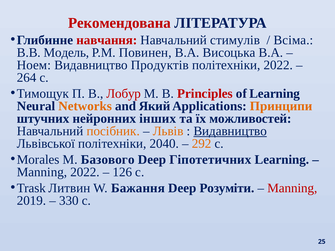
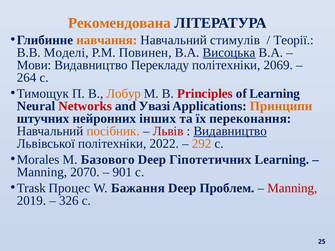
Рекомендована colour: red -> orange (119, 23)
навчання colour: red -> orange (107, 40)
Всіма: Всіма -> Теорії (294, 40)
Модель: Модель -> Моделі (66, 53)
Висоцька underline: none -> present (229, 53)
Ноем: Ноем -> Мови (34, 65)
Продуктів: Продуктів -> Перекладу (160, 65)
політехніки 2022: 2022 -> 2069 (278, 65)
Лобур colour: red -> orange (124, 94)
Networks colour: orange -> red (85, 106)
Який: Який -> Увазі (155, 106)
можливостей: можливостей -> переконання (250, 119)
Львів colour: orange -> red (168, 131)
2040: 2040 -> 2022 (164, 144)
Manning 2022: 2022 -> 2070 (85, 172)
126: 126 -> 901 (122, 172)
Литвин: Литвин -> Процес (69, 188)
Розуміти: Розуміти -> Проблем (227, 188)
330: 330 -> 326 (69, 201)
